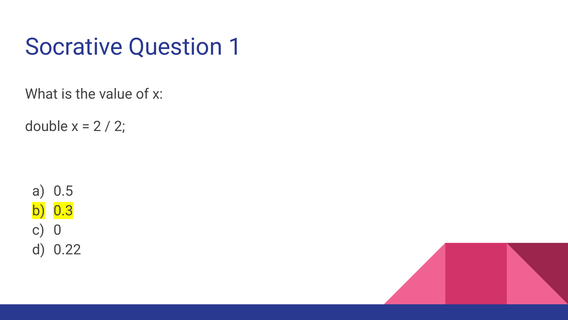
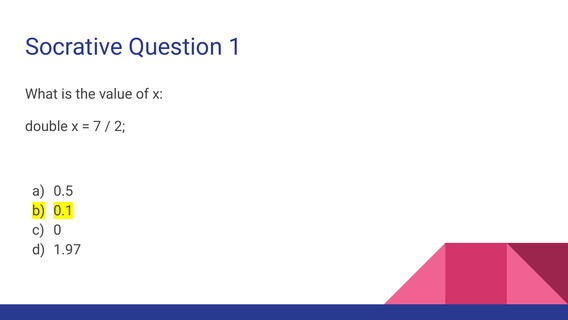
2: 2 -> 7 (97, 126)
0.3: 0.3 -> 0.1 (63, 210)
0.22: 0.22 -> 1.97 (67, 250)
